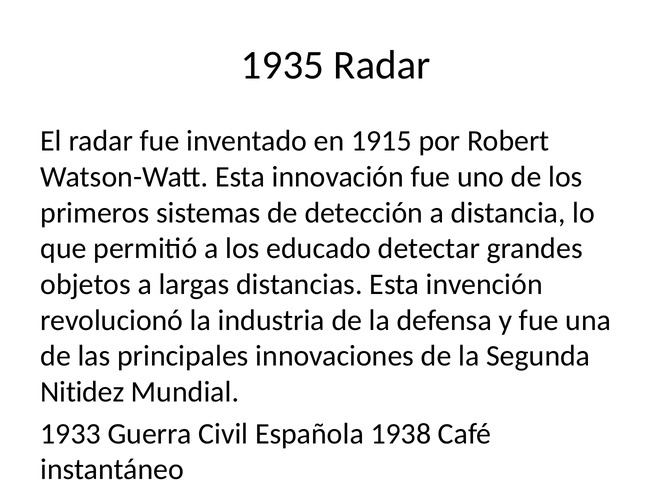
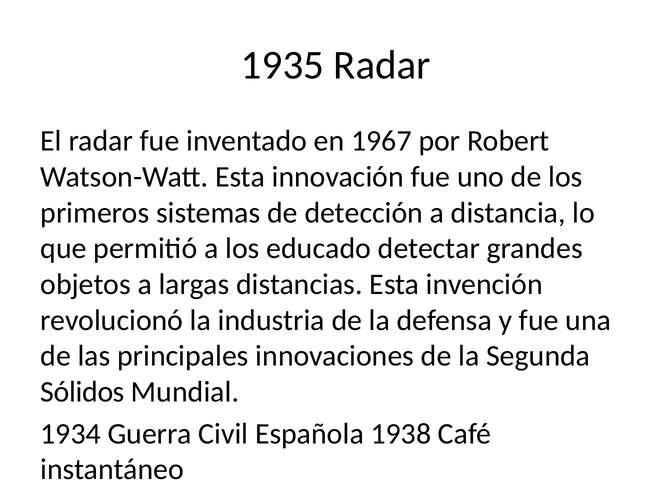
1915: 1915 -> 1967 (381, 141)
Nitidez: Nitidez -> Sólidos (82, 392)
1933: 1933 -> 1934 (71, 434)
